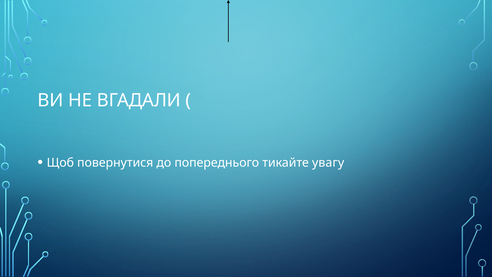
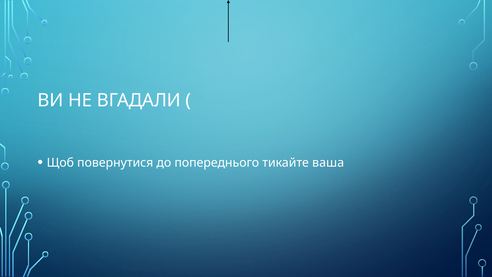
увагу: увагу -> ваша (328, 163)
